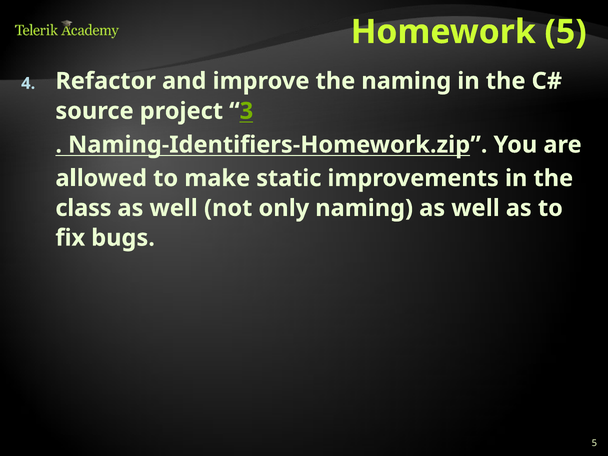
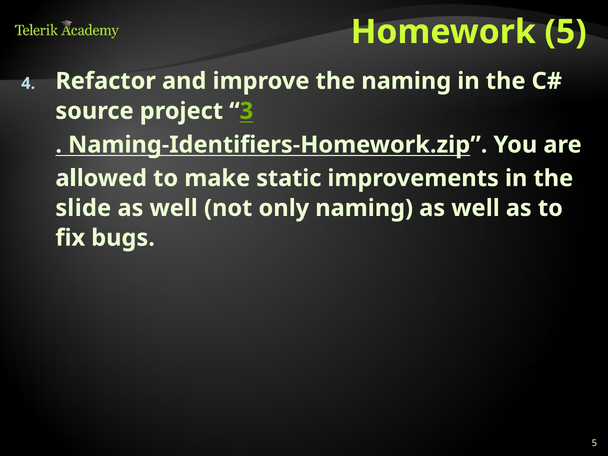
class: class -> slide (83, 208)
